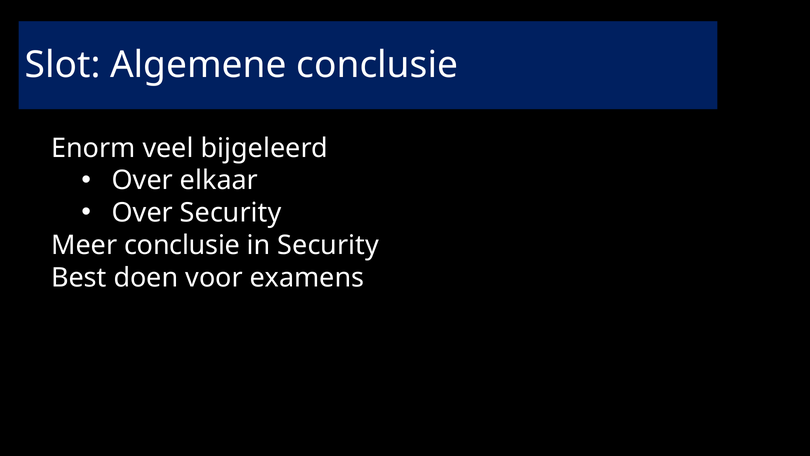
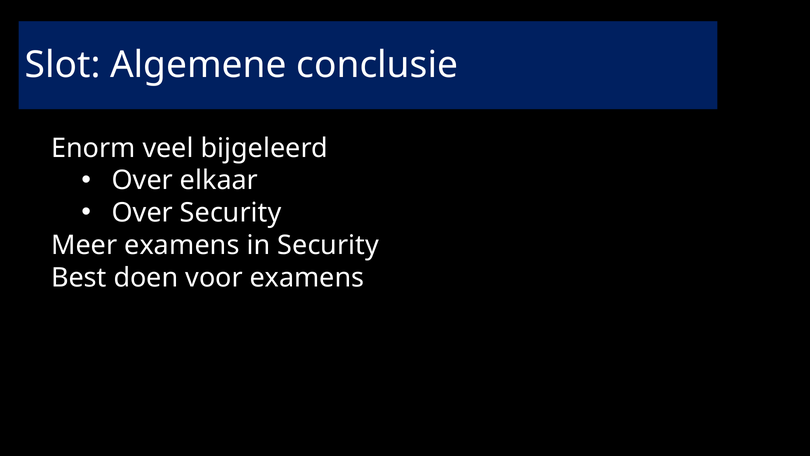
Meer conclusie: conclusie -> examens (182, 245)
